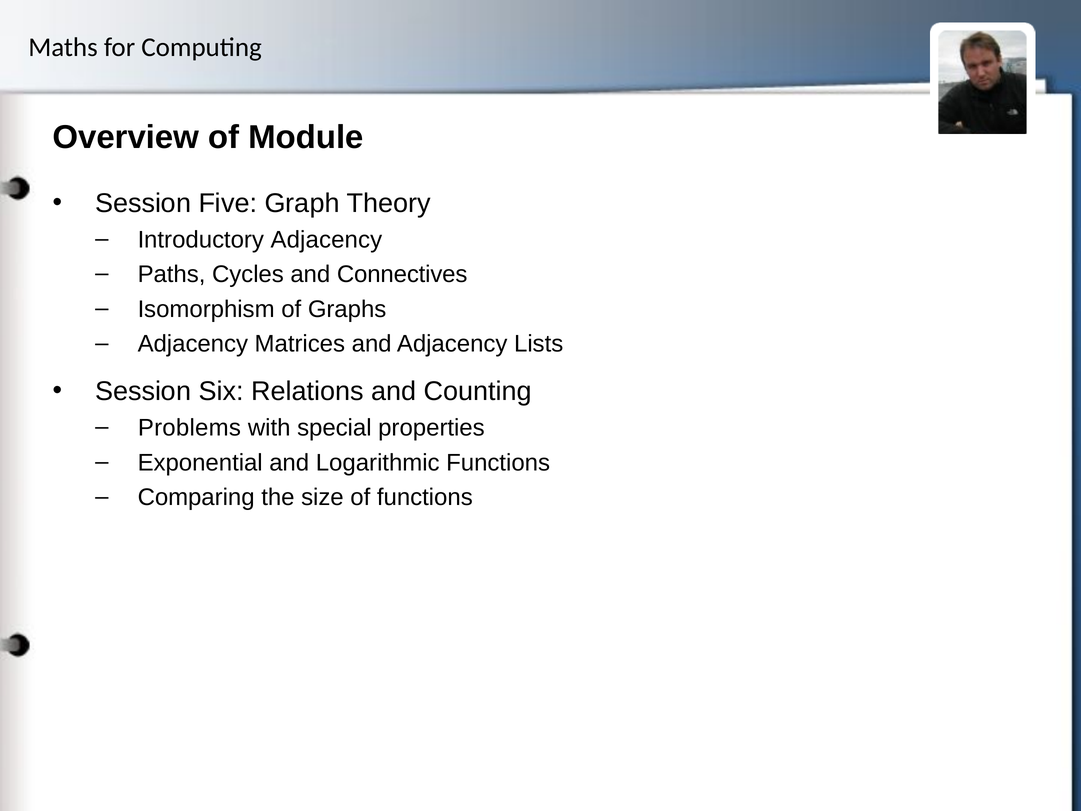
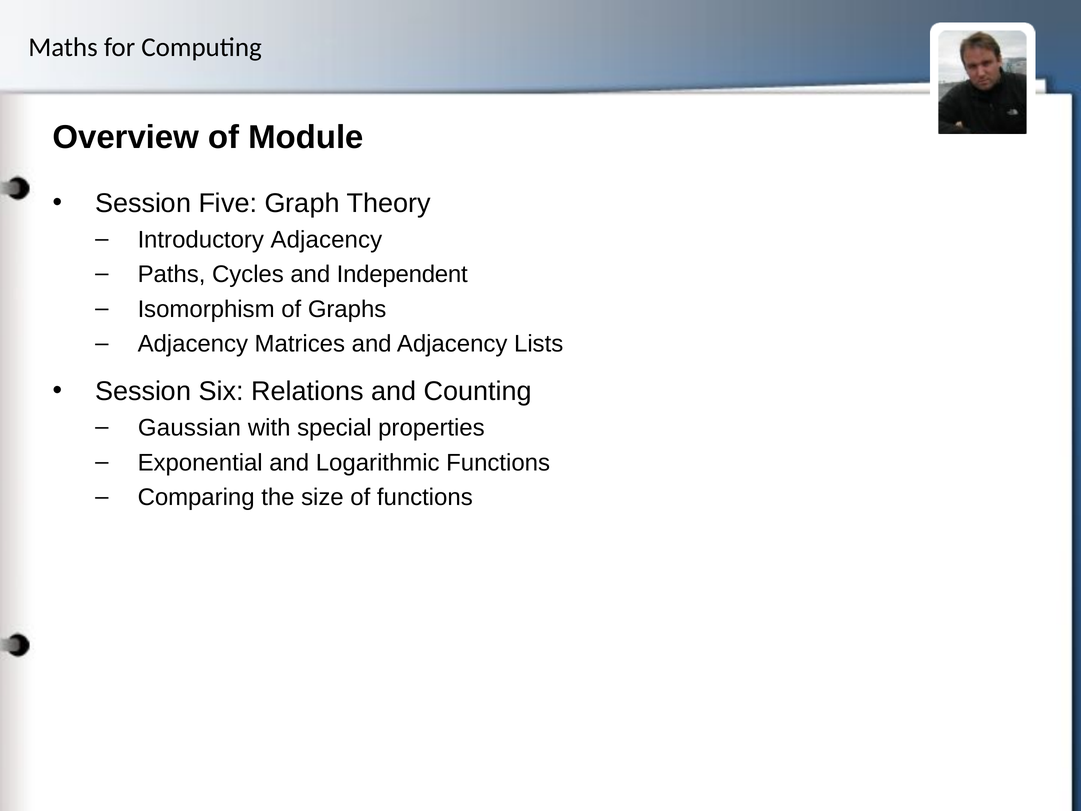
Connectives: Connectives -> Independent (402, 274)
Problems: Problems -> Gaussian (189, 428)
